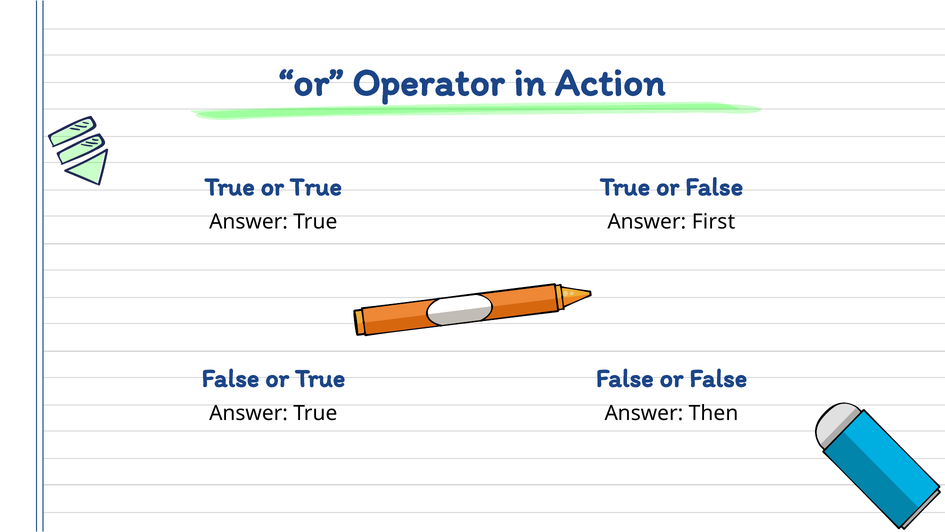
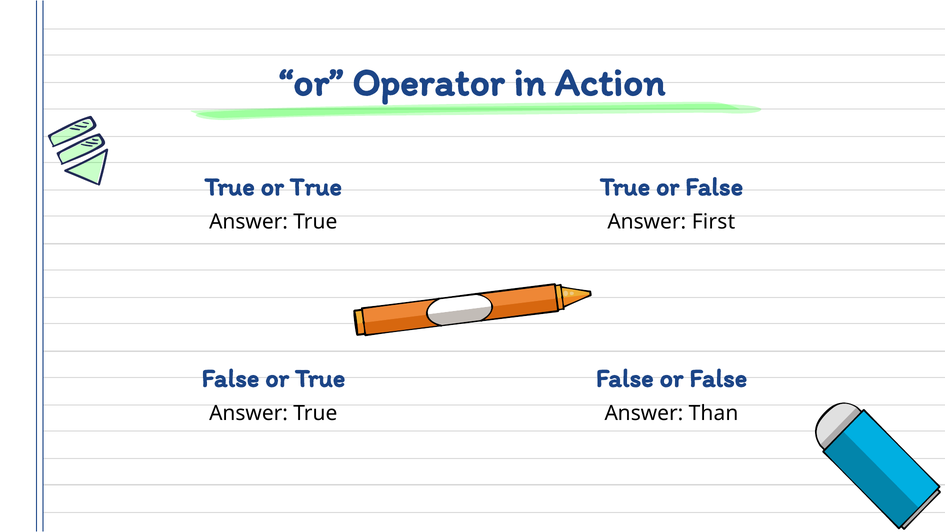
Then: Then -> Than (714, 413)
